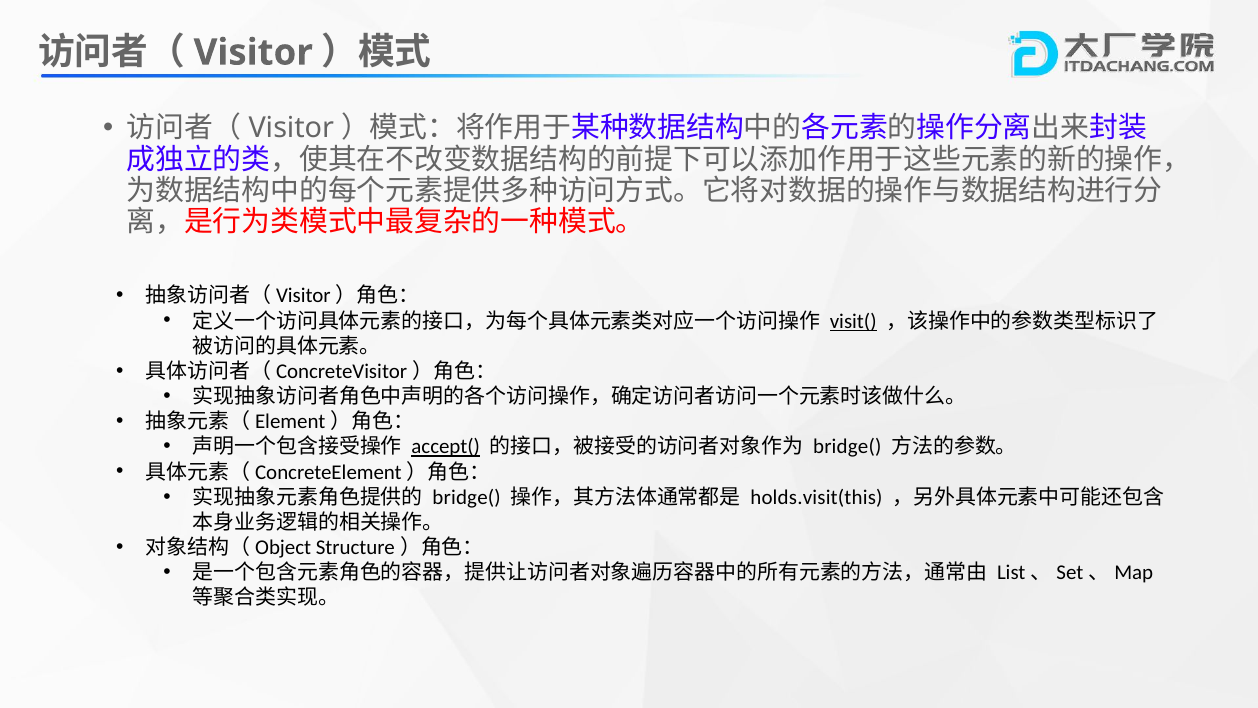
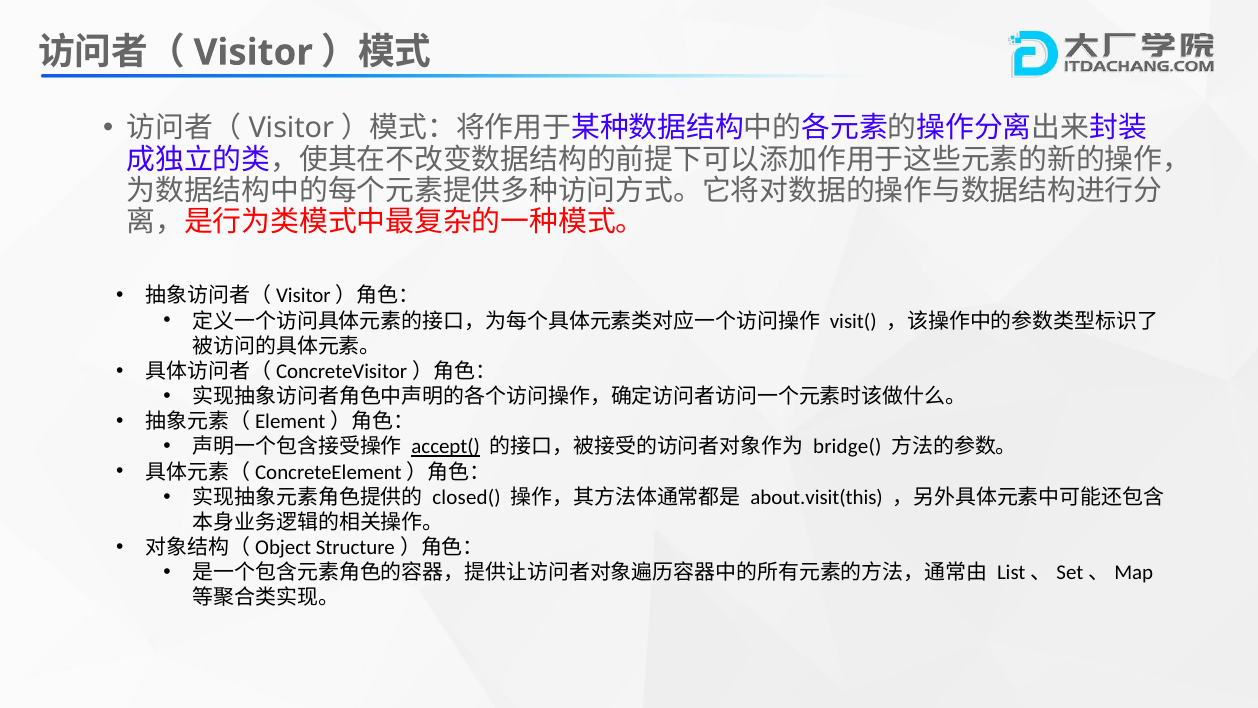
visit( underline: present -> none (853, 321)
bridge(: bridge( -> closed( (467, 497)
holds.visit(this: holds.visit(this -> about.visit(this (817, 497)
